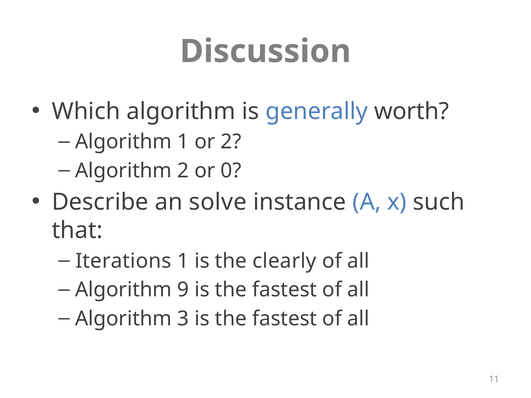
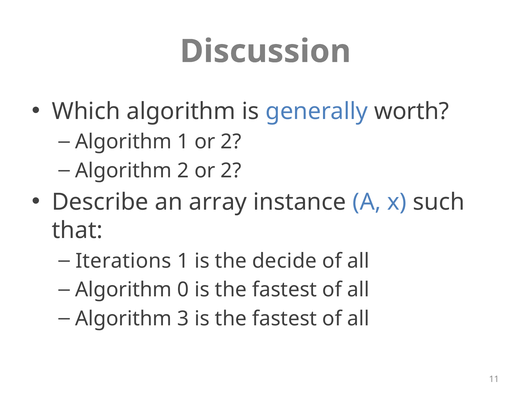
2 or 0: 0 -> 2 (231, 171)
solve: solve -> array (218, 202)
clearly: clearly -> decide (284, 261)
9: 9 -> 0 (183, 290)
